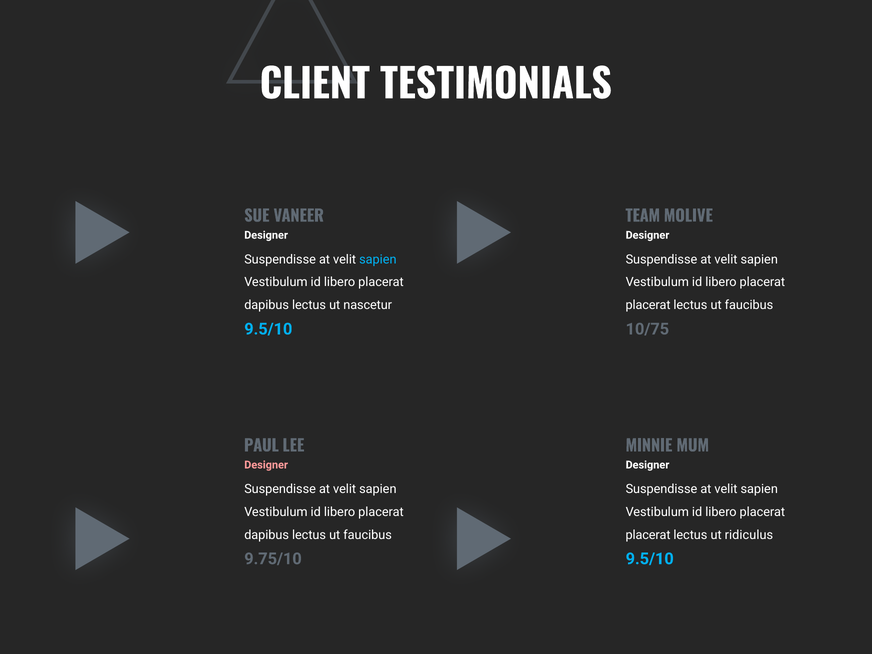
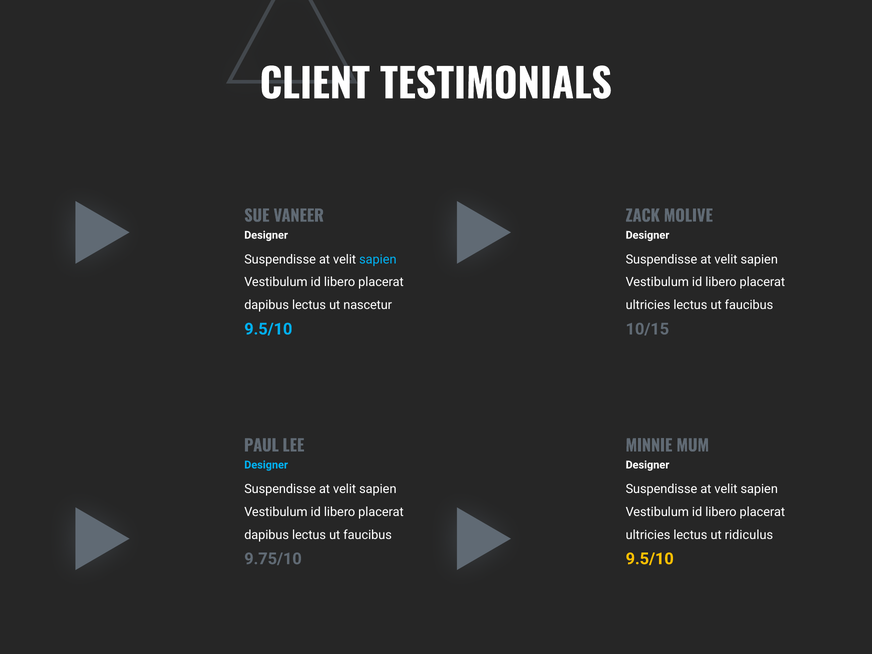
TEAM: TEAM -> ZACK (643, 216)
placerat: placerat -> ultricies (648, 305)
10/75: 10/75 -> 10/15 (647, 329)
Designer colour: pink -> light blue (266, 465)
placerat: placerat -> ultricies (648, 535)
9.5/10 colour: light blue -> yellow (650, 559)
